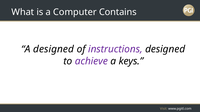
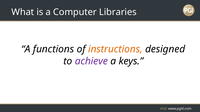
Contains: Contains -> Libraries (118, 12)
A designed: designed -> functions (54, 49)
instructions colour: purple -> orange (115, 49)
